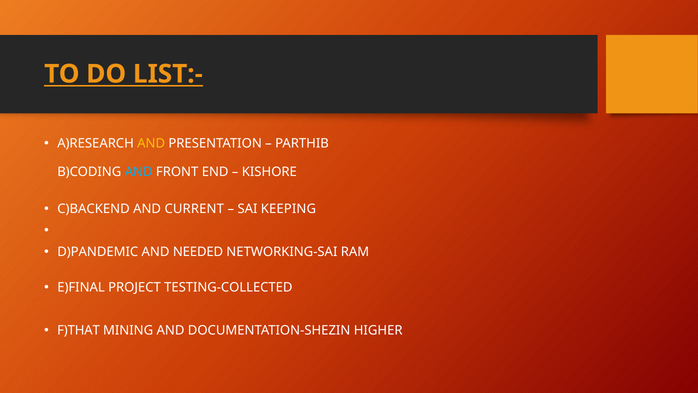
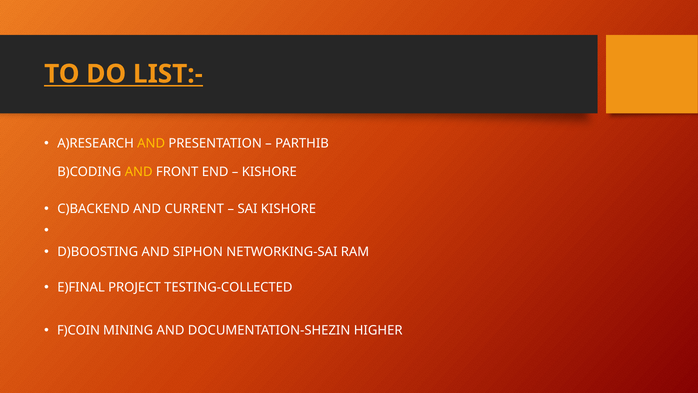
AND colour: light blue -> yellow (139, 172)
SAI KEEPING: KEEPING -> KISHORE (288, 209)
D)PANDEMIC: D)PANDEMIC -> D)BOOSTING (98, 252)
NEEDED: NEEDED -> SIPHON (198, 252)
F)THAT: F)THAT -> F)COIN (79, 330)
